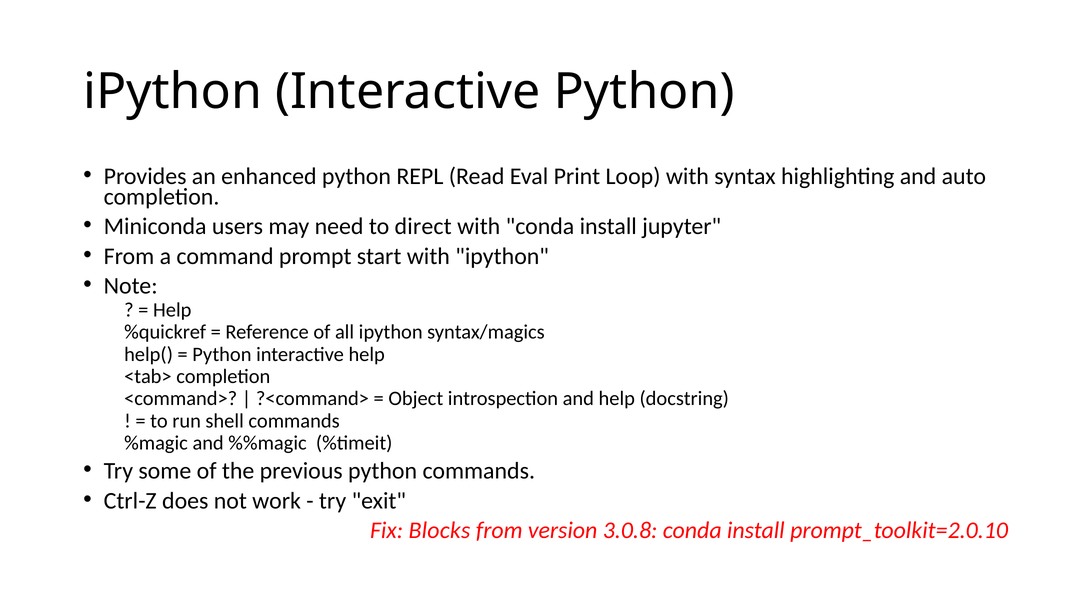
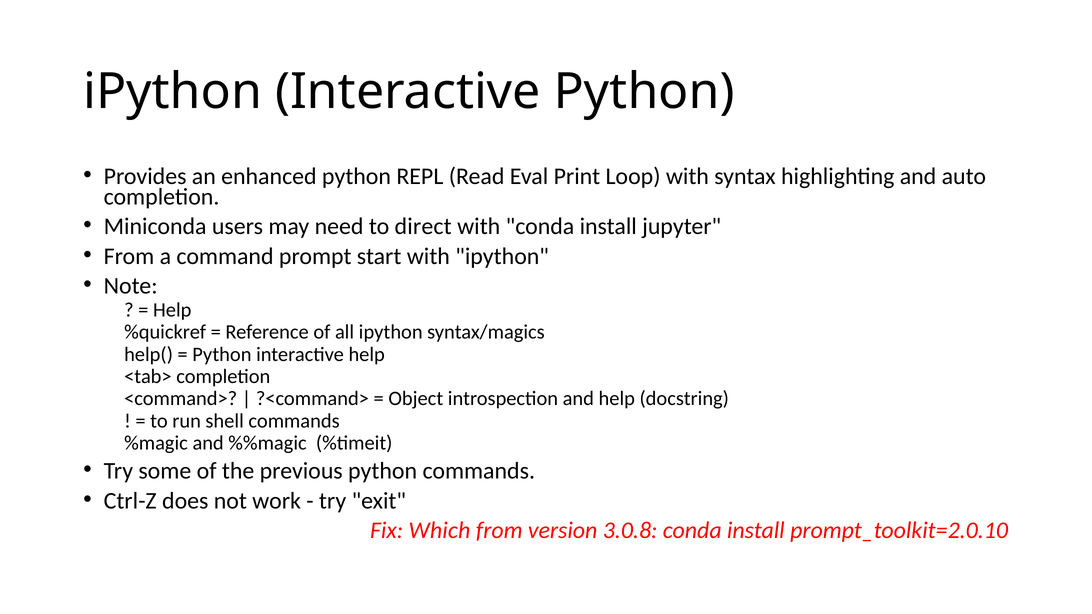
Blocks: Blocks -> Which (439, 531)
